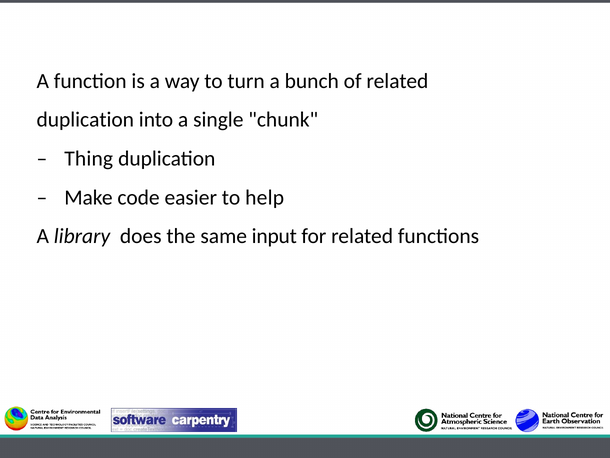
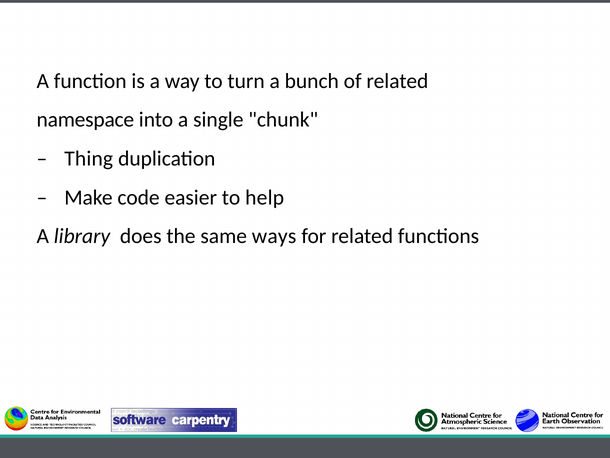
duplication: duplication -> namespace (85, 120)
input: input -> ways (274, 236)
